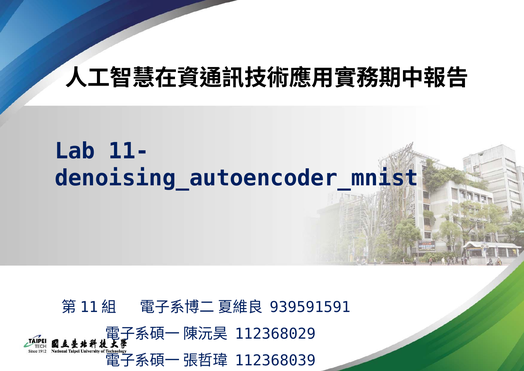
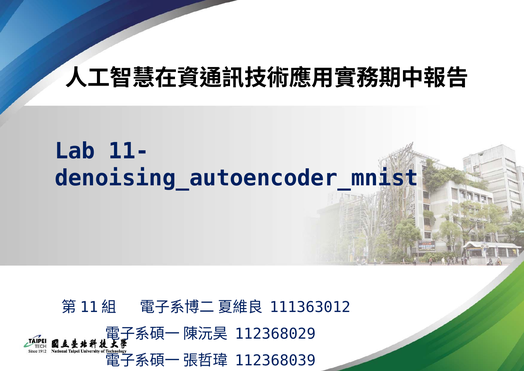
939591591: 939591591 -> 111363012 (310, 307)
